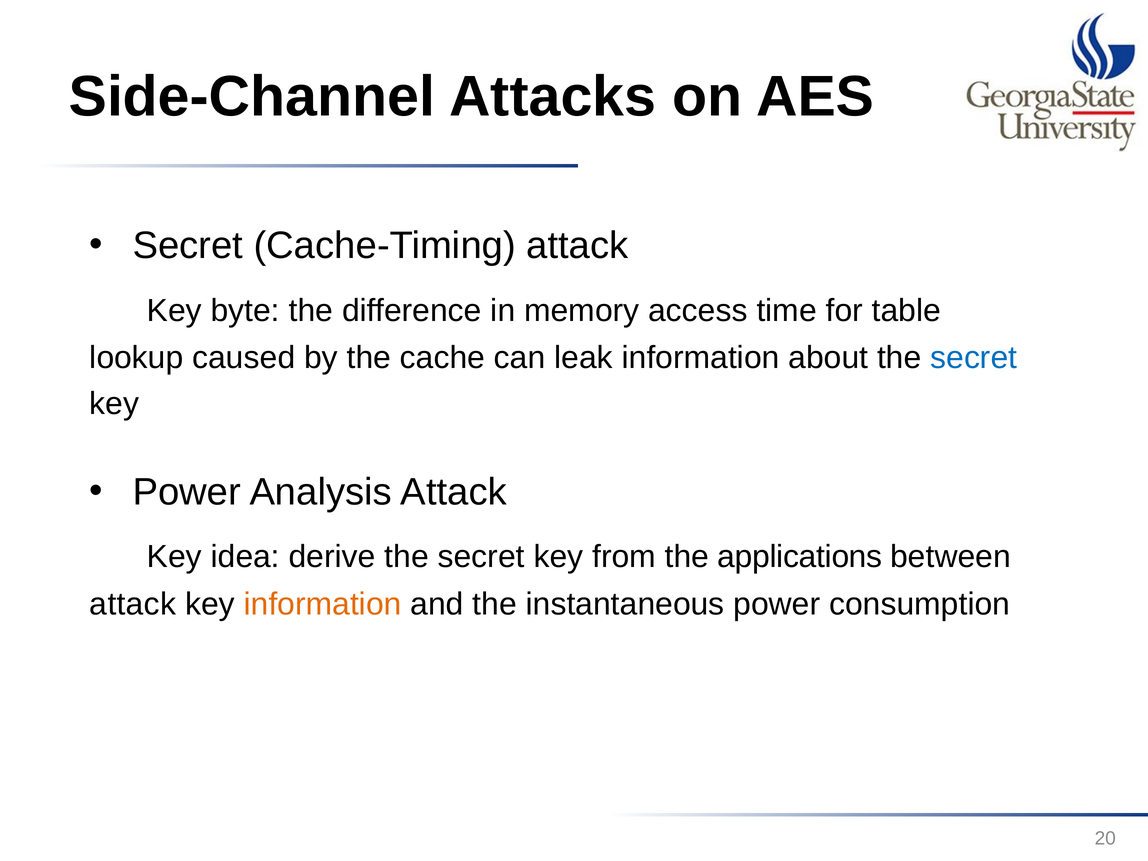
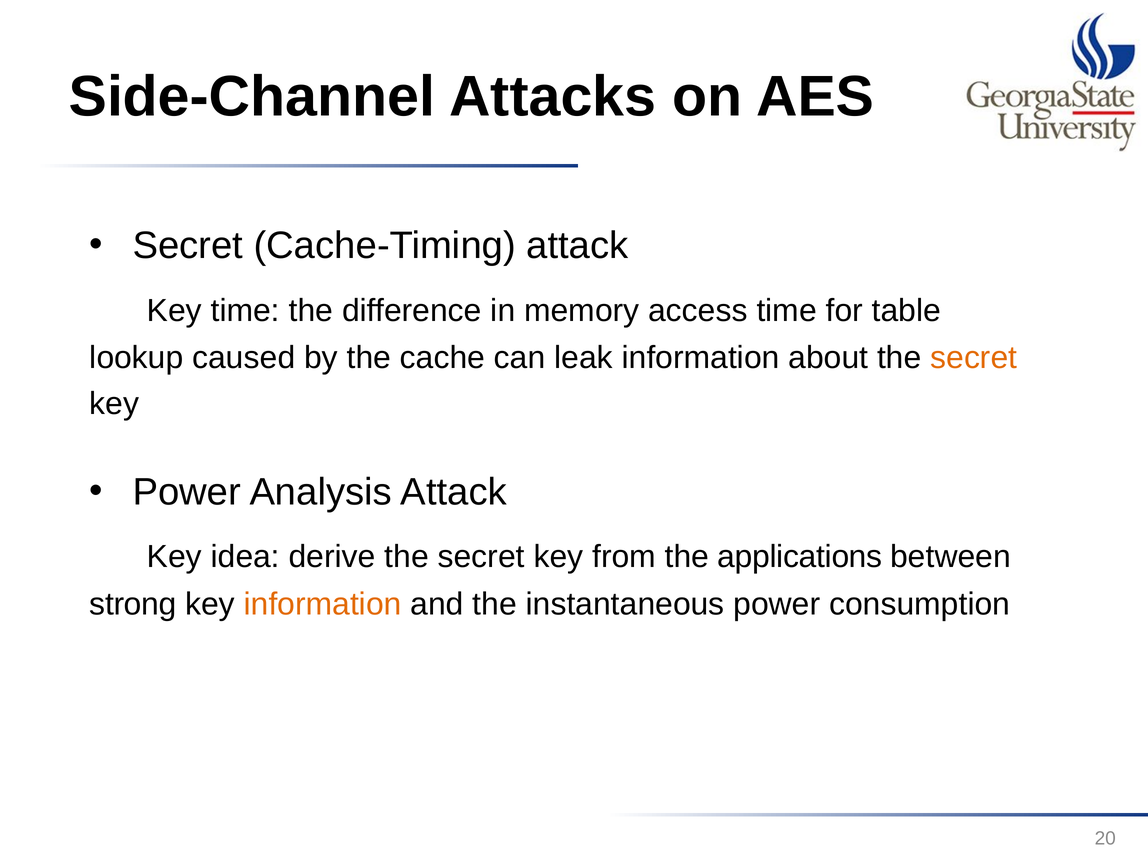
Key byte: byte -> time (245, 311)
secret colour: blue -> orange (974, 358)
attack: attack -> strong (133, 604)
